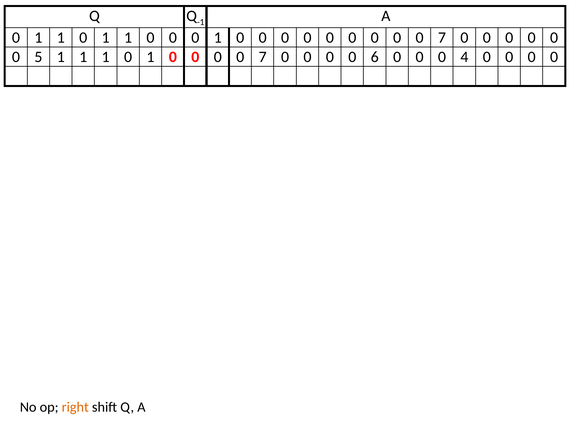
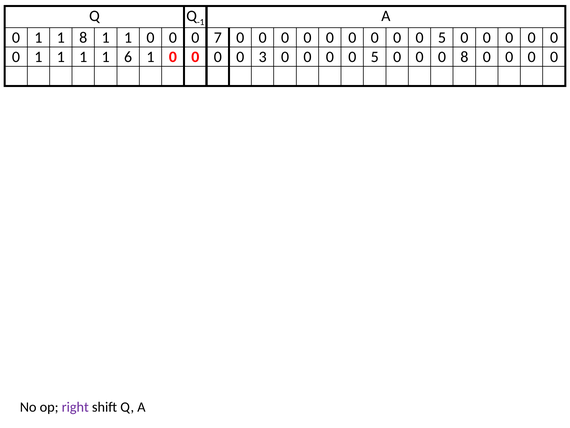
0: 0 -> 8 (83, 37)
0 0 1: 1 -> 7 (218, 37)
7: 7 -> 5 (442, 37)
5: 5 -> 1 (38, 57)
1 1 1 0: 0 -> 6 (128, 57)
7: 7 -> 3 (263, 57)
6: 6 -> 5 (375, 57)
0 4: 4 -> 8 (464, 57)
right colour: orange -> purple (75, 407)
